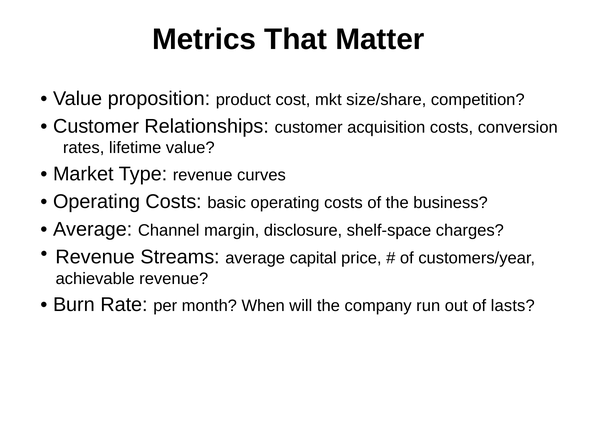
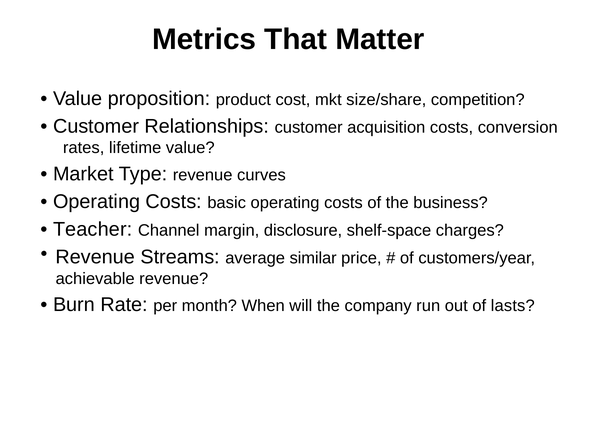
Average: Average -> Teacher (93, 229)
capital: capital -> similar (313, 258)
